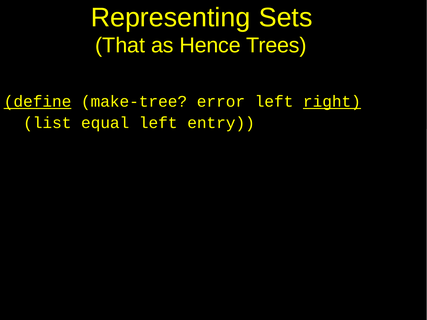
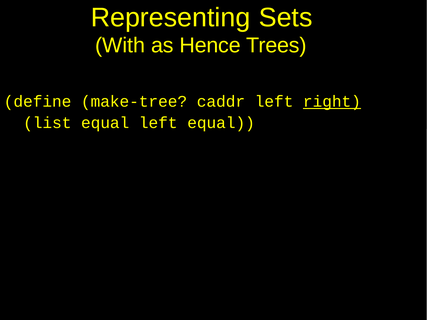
That: That -> With (120, 45)
define underline: present -> none (38, 102)
error: error -> caddr (221, 102)
left entry: entry -> equal (221, 123)
